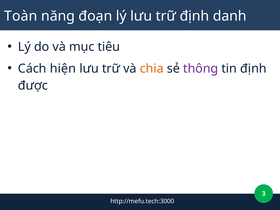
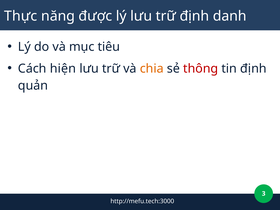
Toàn: Toàn -> Thực (21, 16)
đoạn: đoạn -> được (95, 16)
thông colour: purple -> red (201, 69)
được: được -> quản (33, 86)
